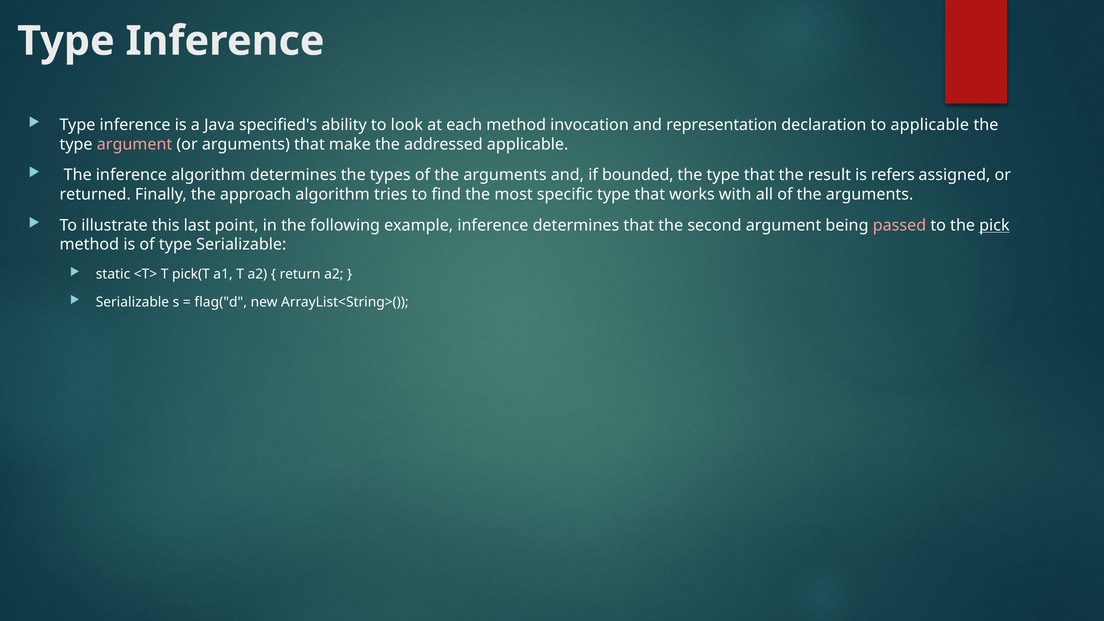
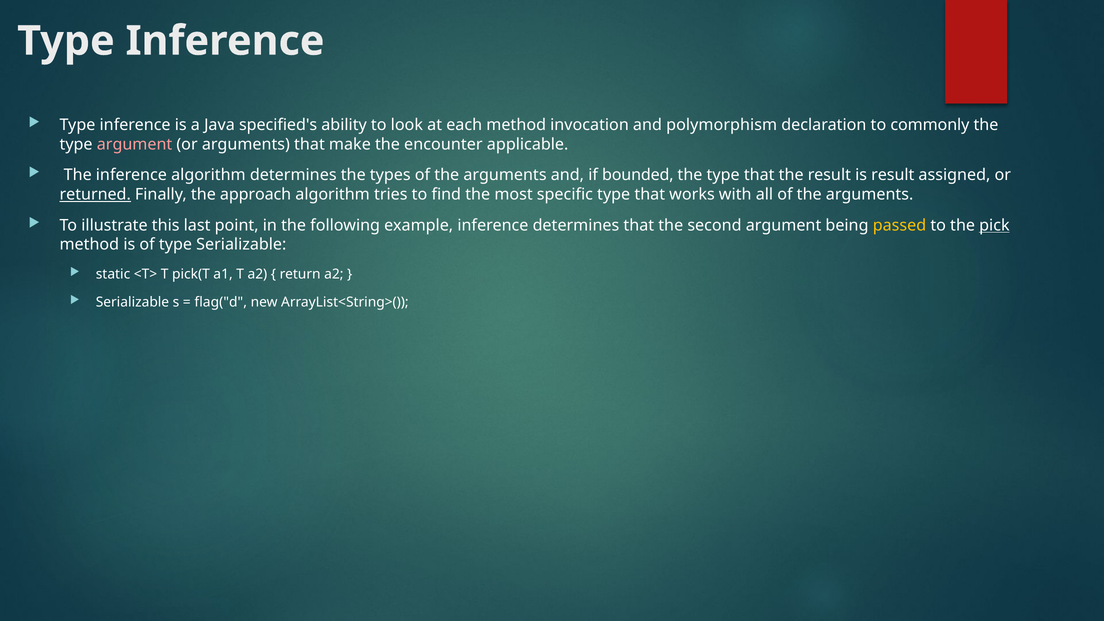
representation: representation -> polymorphism (722, 125)
to applicable: applicable -> commonly (930, 125)
addressed: addressed -> encounter (443, 144)
is refers: refers -> result (893, 175)
returned underline: none -> present (95, 194)
passed colour: pink -> yellow (899, 225)
